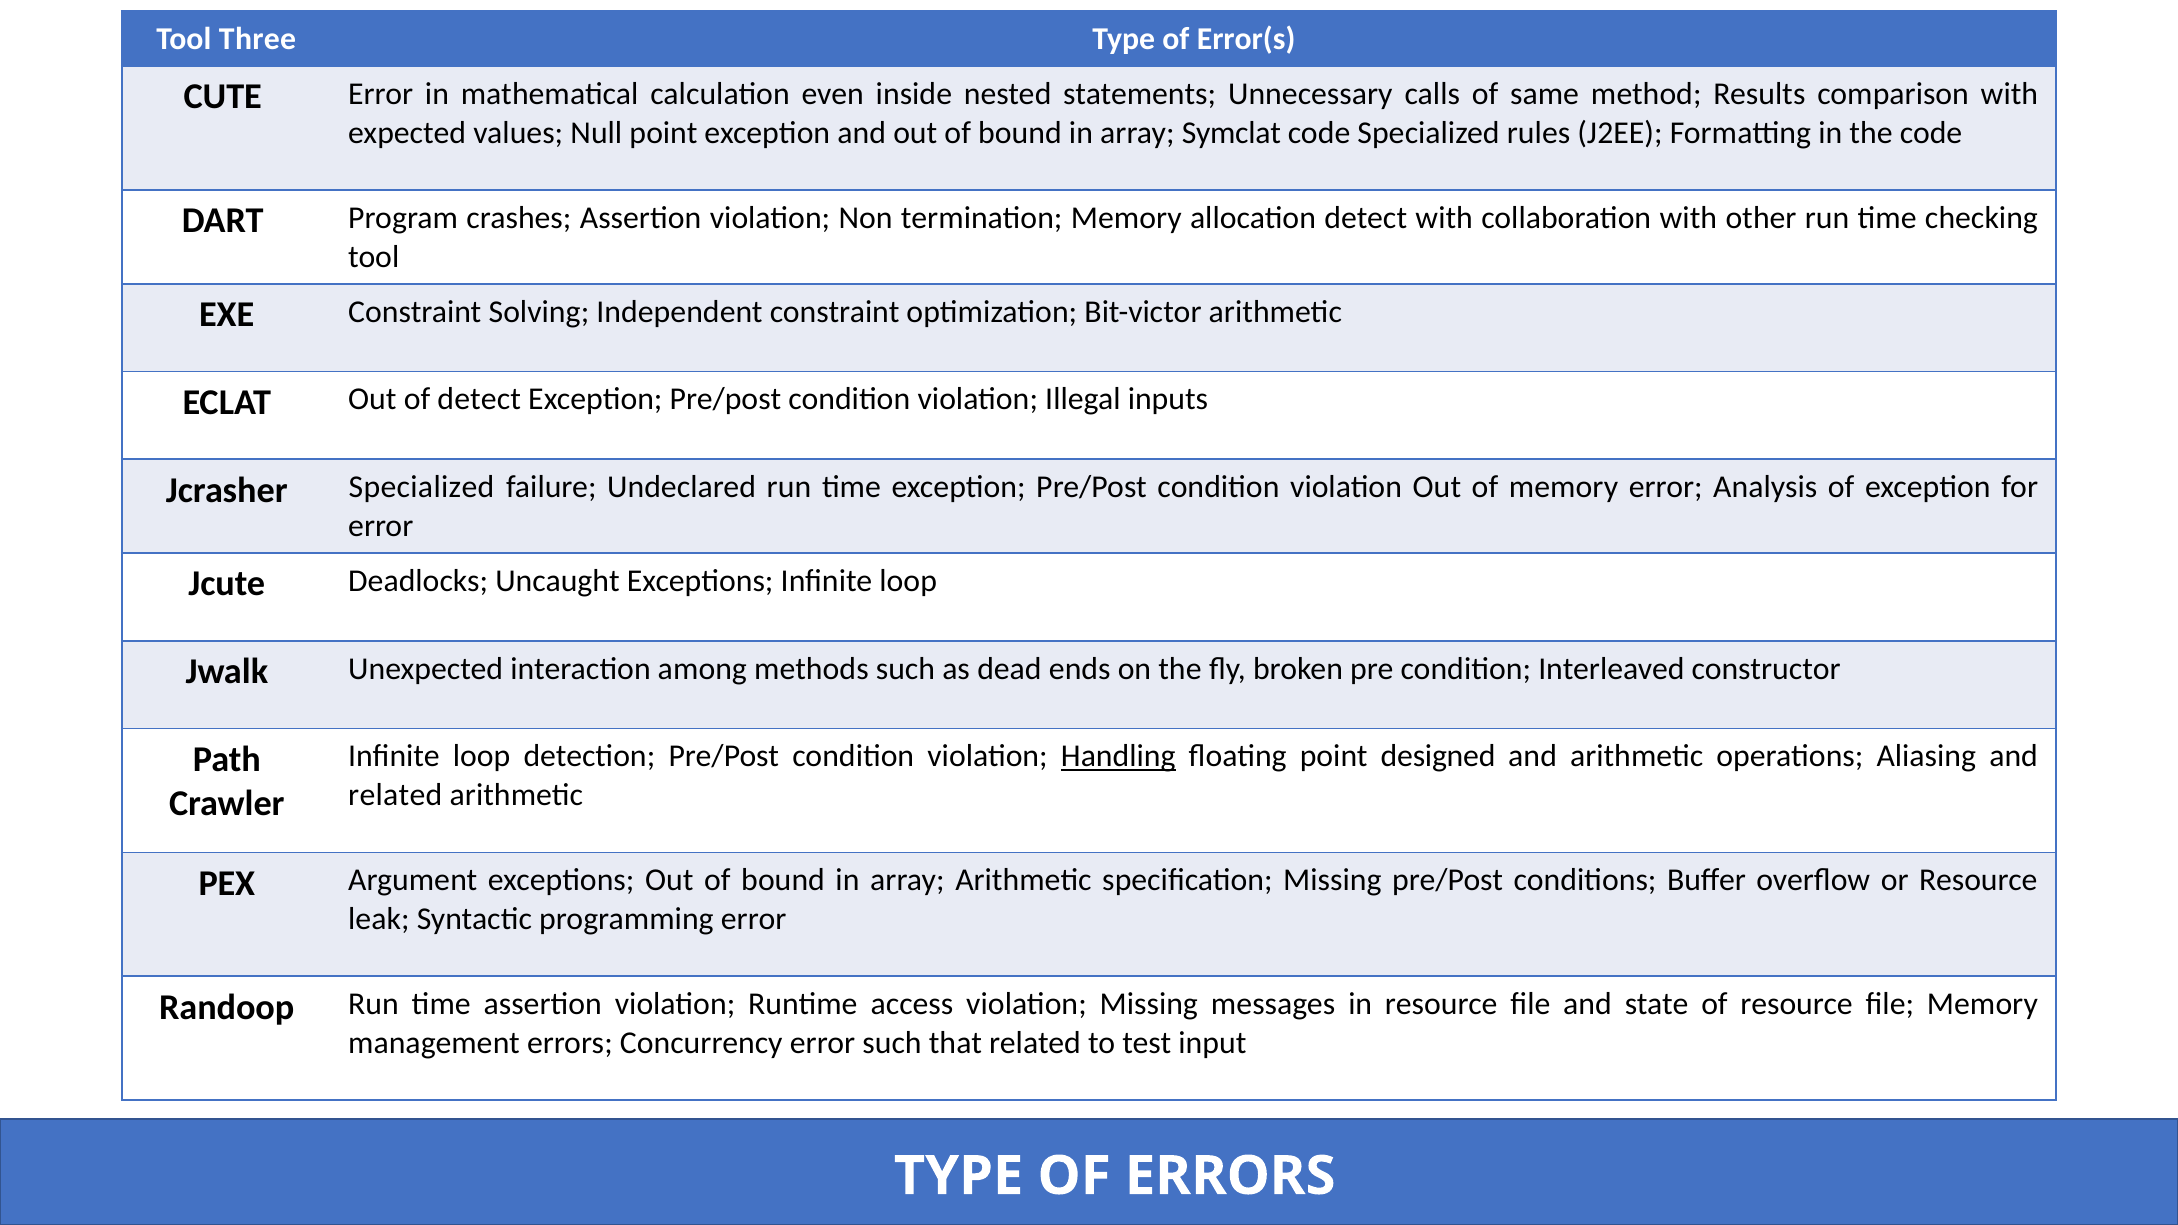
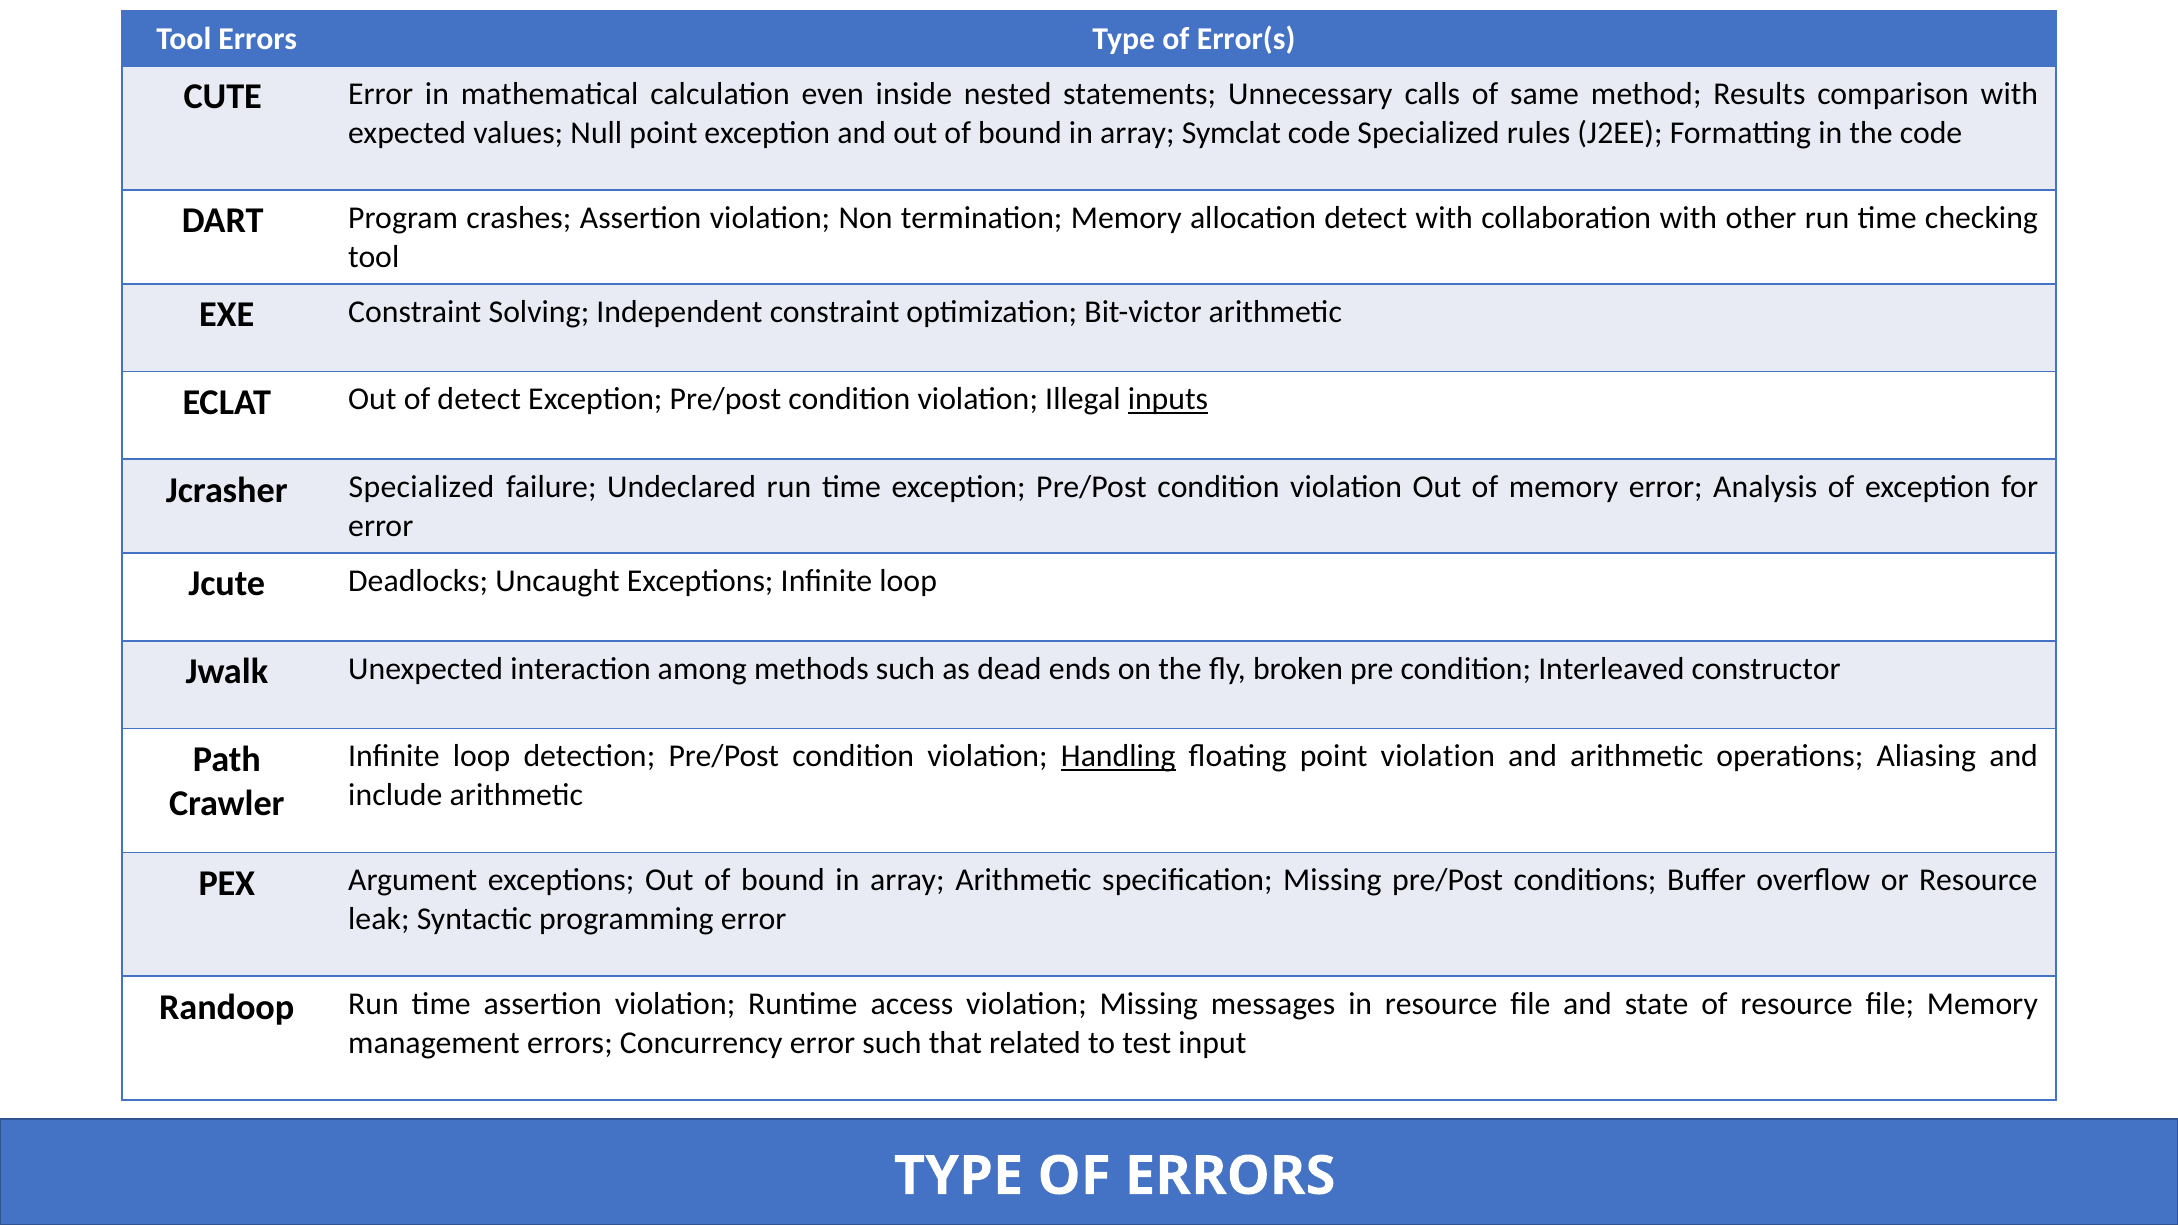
Tool Three: Three -> Errors (258, 39)
inputs underline: none -> present (1168, 399)
point designed: designed -> violation (1438, 756)
related: related -> include (395, 795)
